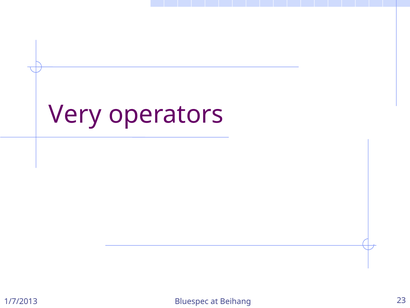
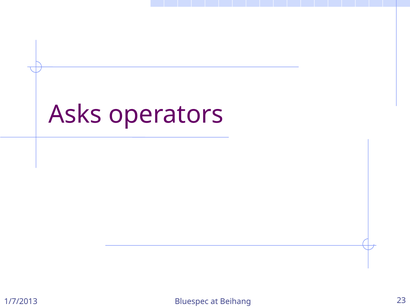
Very: Very -> Asks (75, 114)
